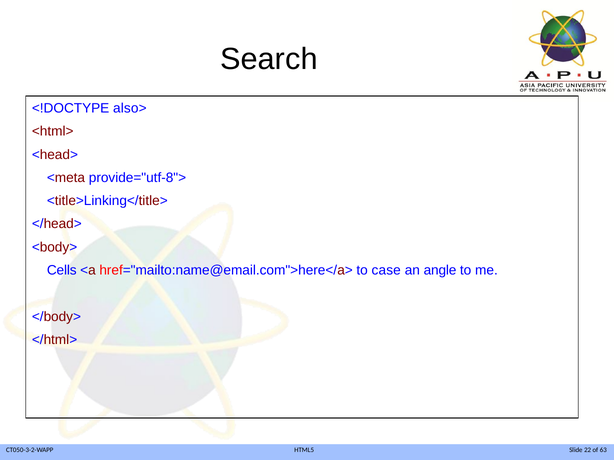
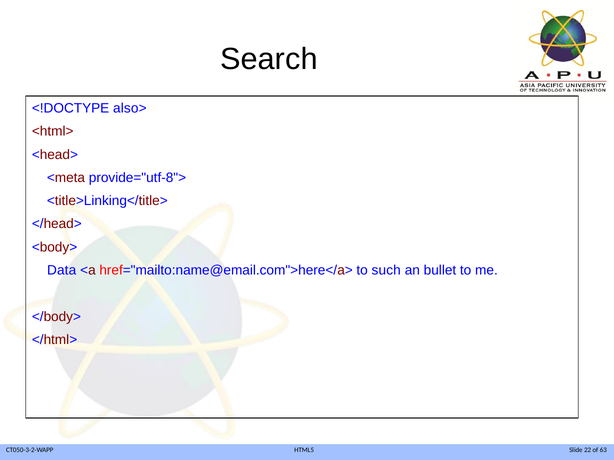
Cells: Cells -> Data (62, 271)
case: case -> such (386, 271)
angle: angle -> bullet (440, 271)
